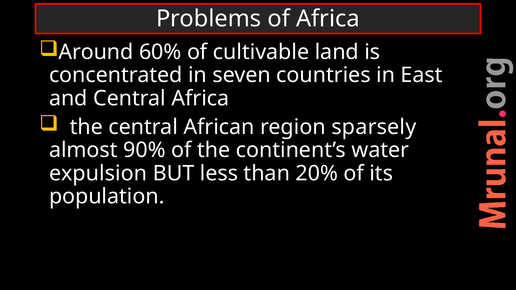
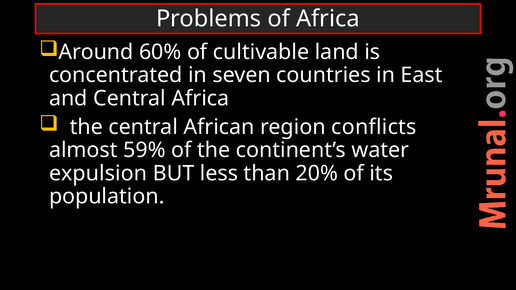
sparsely: sparsely -> conflicts (374, 127)
90%: 90% -> 59% (144, 150)
